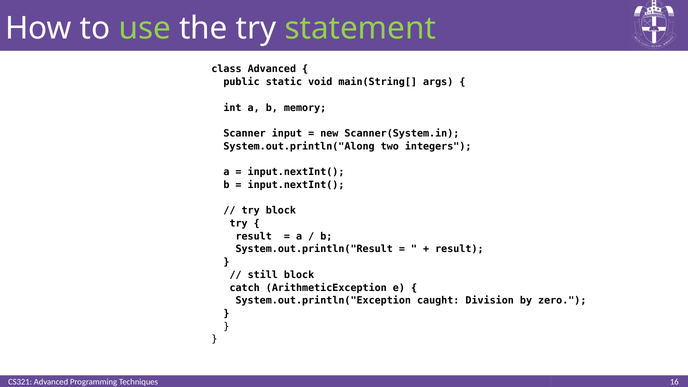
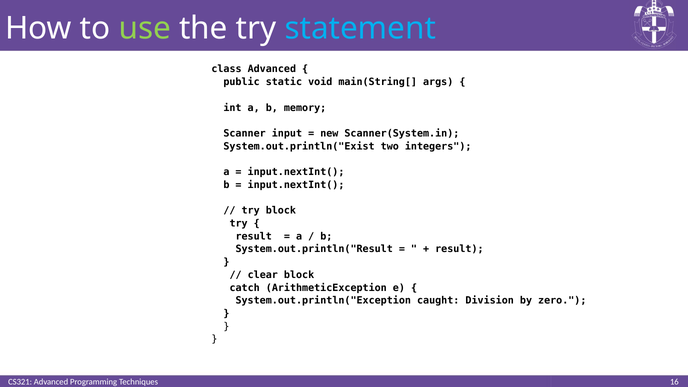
statement colour: light green -> light blue (360, 28)
System.out.println("Along: System.out.println("Along -> System.out.println("Exist (299, 146)
still: still -> clear (263, 275)
